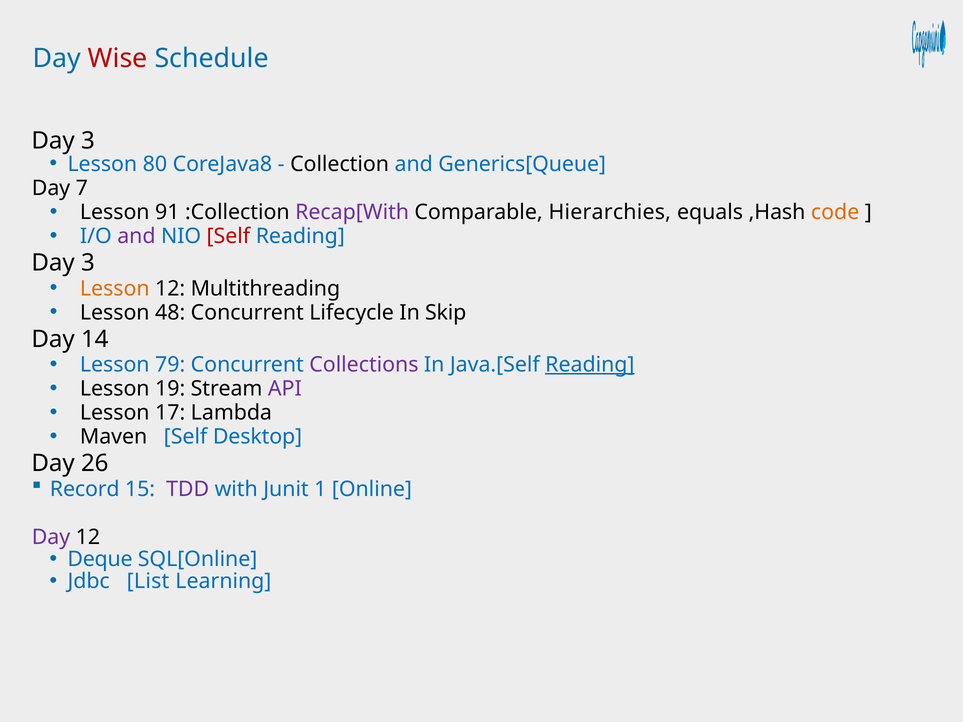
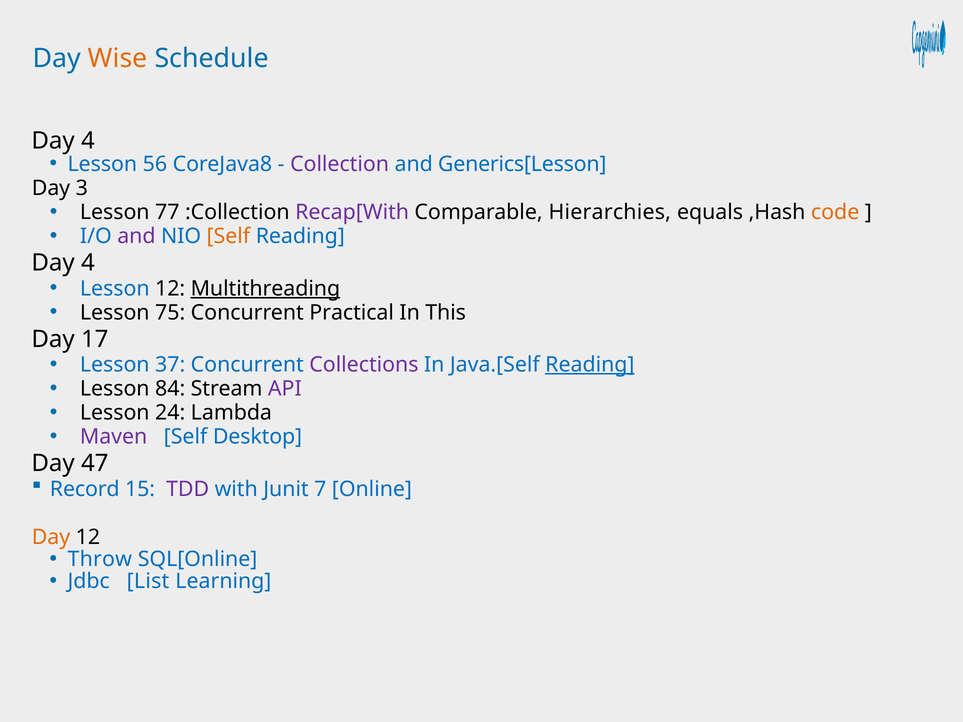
Wise colour: red -> orange (118, 58)
3: 3 -> 4 (88, 141)
80: 80 -> 56 (155, 164)
Collection colour: black -> purple (340, 164)
Generics[Queue: Generics[Queue -> Generics[Lesson (522, 164)
7: 7 -> 3 (82, 188)
91: 91 -> 77 (167, 212)
Self colour: red -> orange (228, 236)
3: 3 -> 4 (88, 263)
Lesson colour: orange -> blue (115, 289)
Multithreading underline: none -> present (265, 289)
48: 48 -> 75 (170, 313)
Lifecycle: Lifecycle -> Practical (352, 313)
Skip: Skip -> This (446, 313)
14: 14 -> 17 (95, 339)
79: 79 -> 37 (170, 365)
19: 19 -> 84 (170, 389)
17: 17 -> 24 (170, 413)
Maven colour: black -> purple (114, 437)
26: 26 -> 47 (95, 464)
1: 1 -> 7 (320, 489)
Day colour: purple -> orange (51, 537)
Deque: Deque -> Throw (100, 559)
